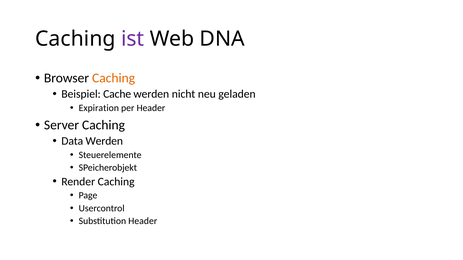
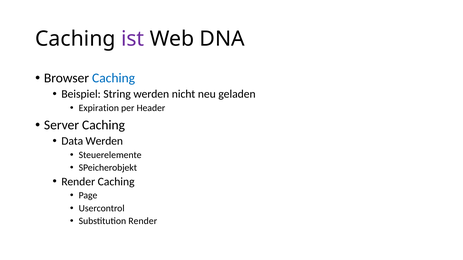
Caching colour: orange -> blue (114, 78)
Cache: Cache -> String (117, 94)
Substitution Header: Header -> Render (143, 221)
